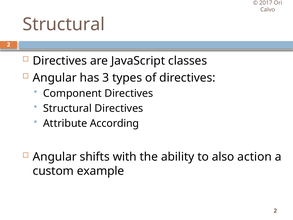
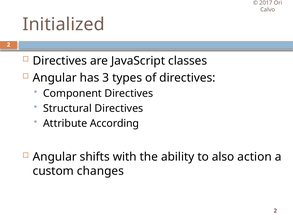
Structural: Structural -> Initialized (64, 24)
example: example -> changes (100, 171)
